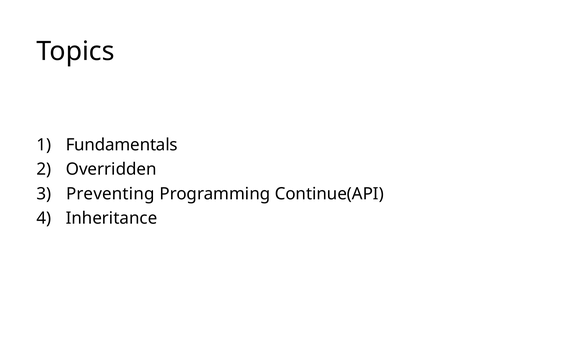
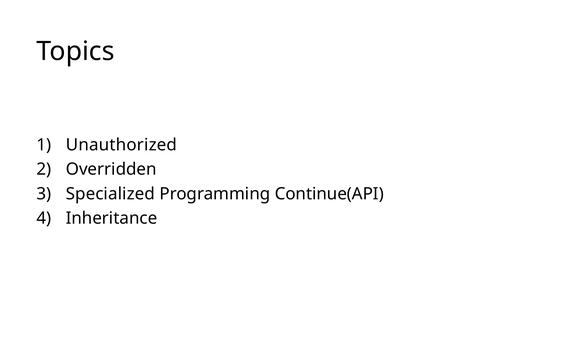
Fundamentals: Fundamentals -> Unauthorized (122, 145)
Preventing: Preventing -> Specialized (110, 194)
